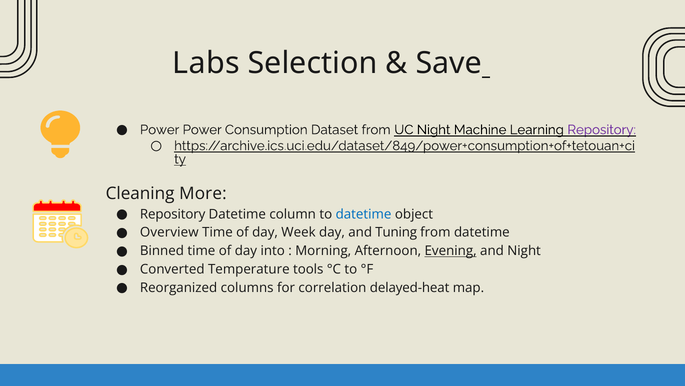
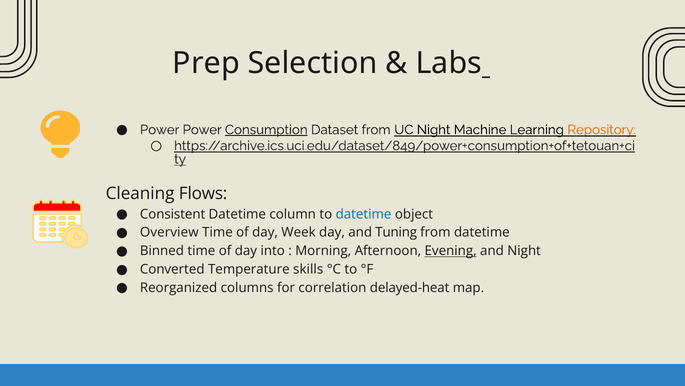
Labs: Labs -> Prep (206, 63)
Save: Save -> Labs (449, 63)
Consumption underline: none -> present (266, 130)
Repository colour: purple -> orange (602, 130)
More: More -> Flows (203, 193)
Repository: Repository -> Consistent (173, 214)
tools: tools -> skills (308, 269)
